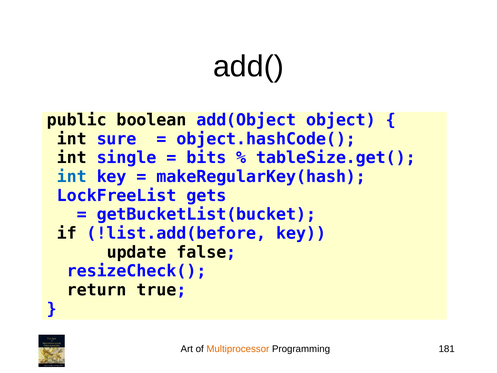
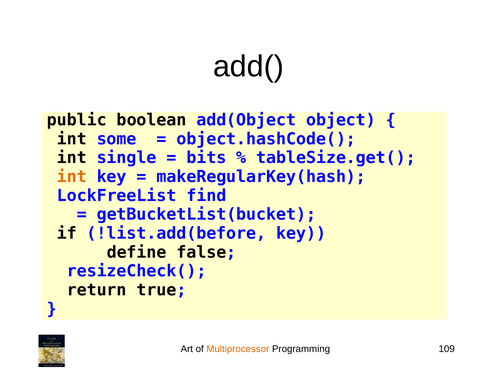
sure: sure -> some (117, 139)
int colour: blue -> orange (72, 177)
gets: gets -> find (206, 195)
update: update -> define (137, 252)
181: 181 -> 109 (447, 349)
